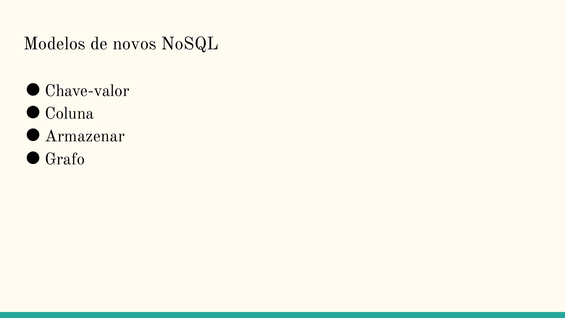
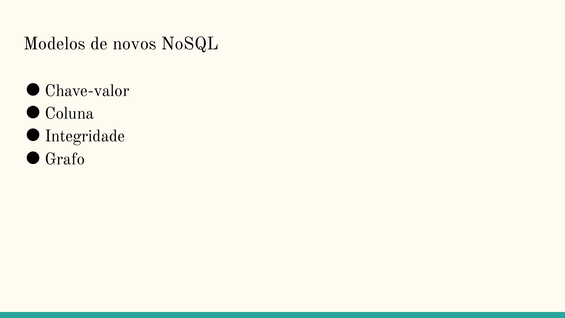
Armazenar: Armazenar -> Integridade (85, 136)
